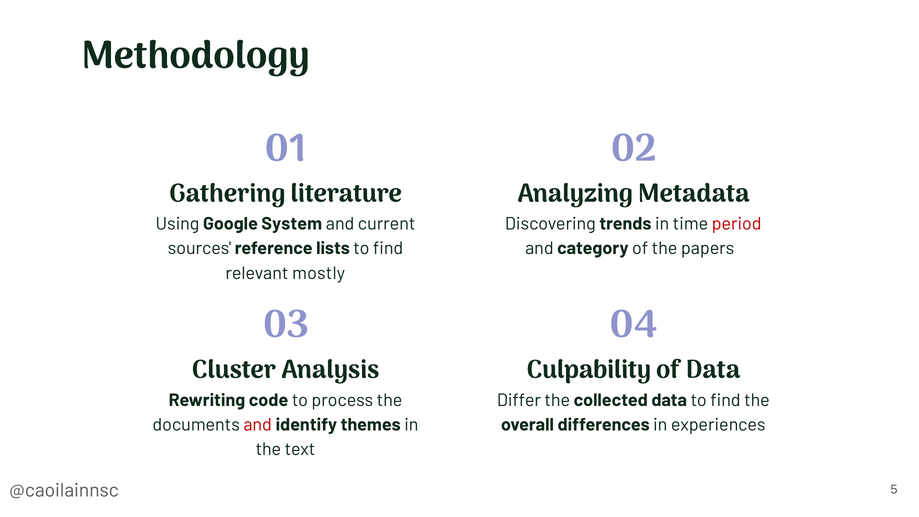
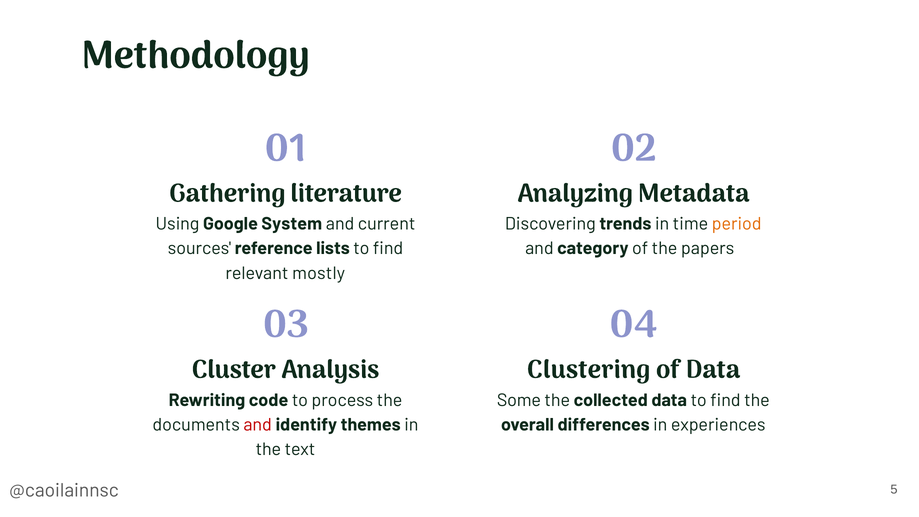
period colour: red -> orange (737, 224)
Culpability: Culpability -> Clustering (589, 369)
Differ: Differ -> Some (519, 400)
